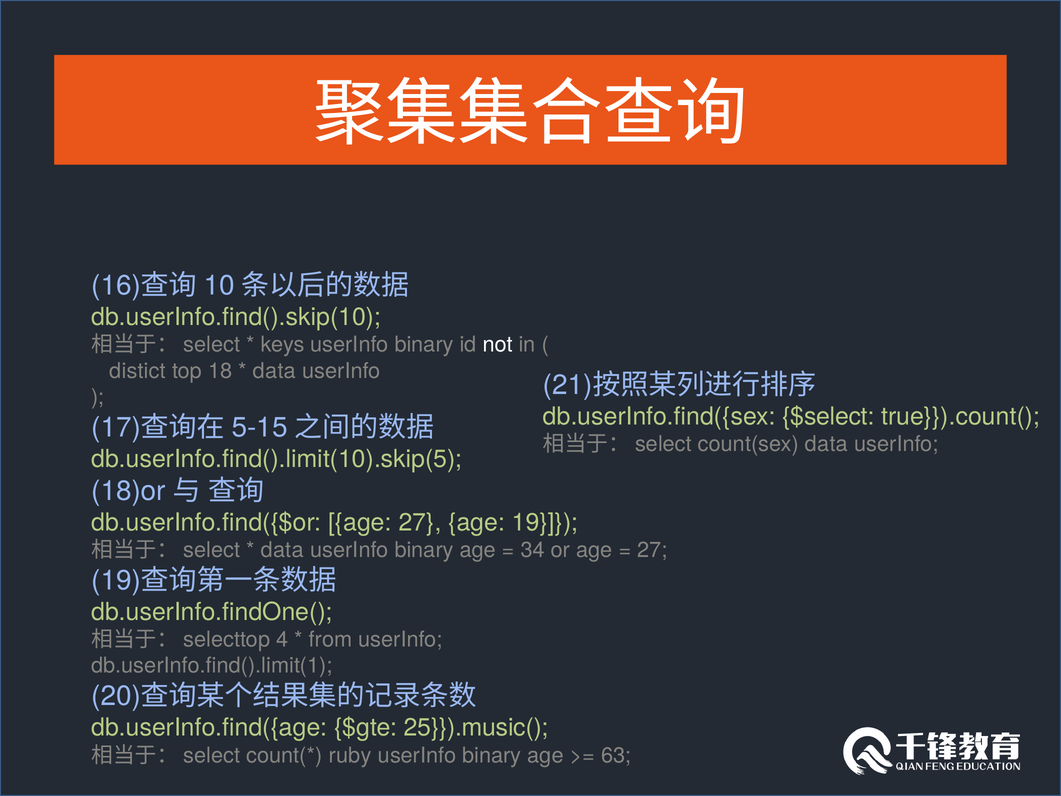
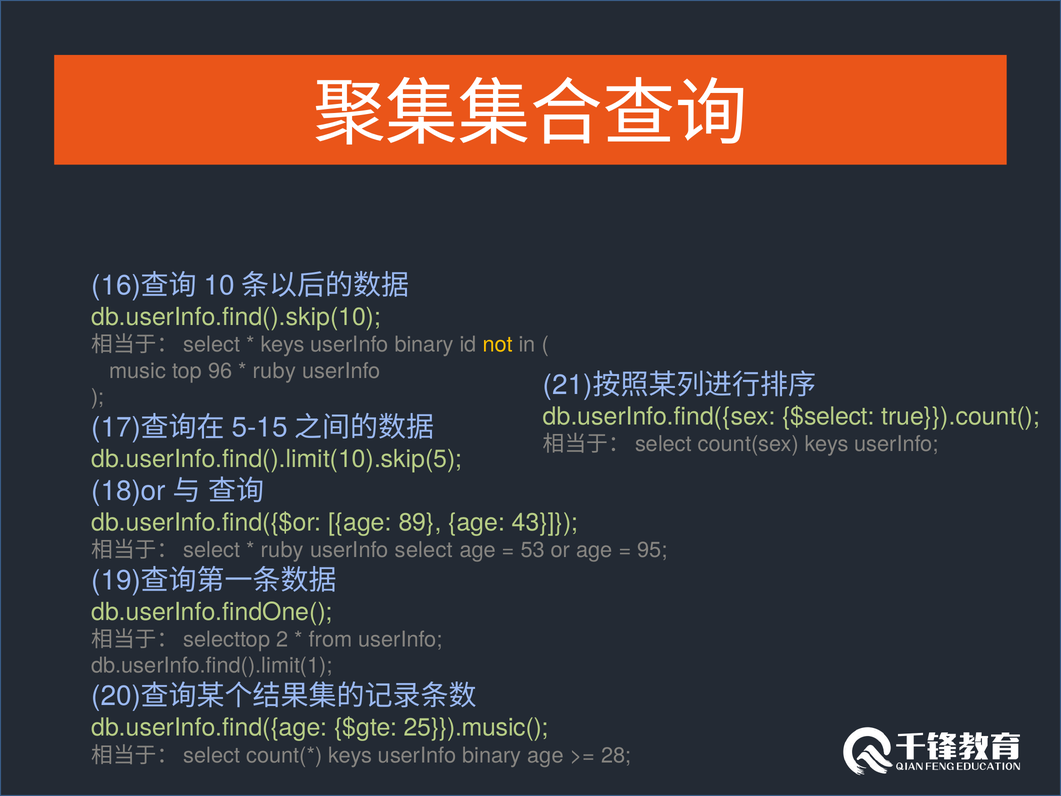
not colour: white -> yellow (498, 345)
distict: distict -> music (138, 371)
18: 18 -> 96 (220, 371)
data: data -> ruby (274, 371)
count(sex data: data -> keys (827, 444)
age 27: 27 -> 89 (420, 522)
19: 19 -> 43 (545, 522)
data: data -> ruby (282, 550)
binary: binary -> select (424, 550)
34: 34 -> 53 (533, 550)
27: 27 -> 95 (652, 550)
4: 4 -> 2 (282, 639)
ruby: ruby -> keys (350, 755)
63: 63 -> 28 (616, 755)
